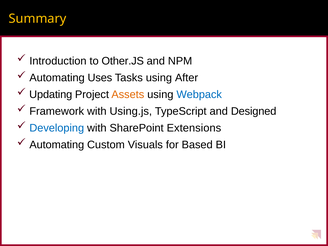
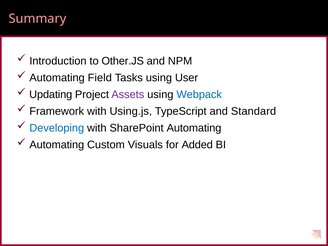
Summary colour: yellow -> pink (38, 19)
Uses: Uses -> Field (100, 78)
After: After -> User (187, 78)
Assets colour: orange -> purple (128, 94)
Designed: Designed -> Standard (254, 111)
SharePoint Extensions: Extensions -> Automating (194, 128)
Based: Based -> Added (197, 145)
